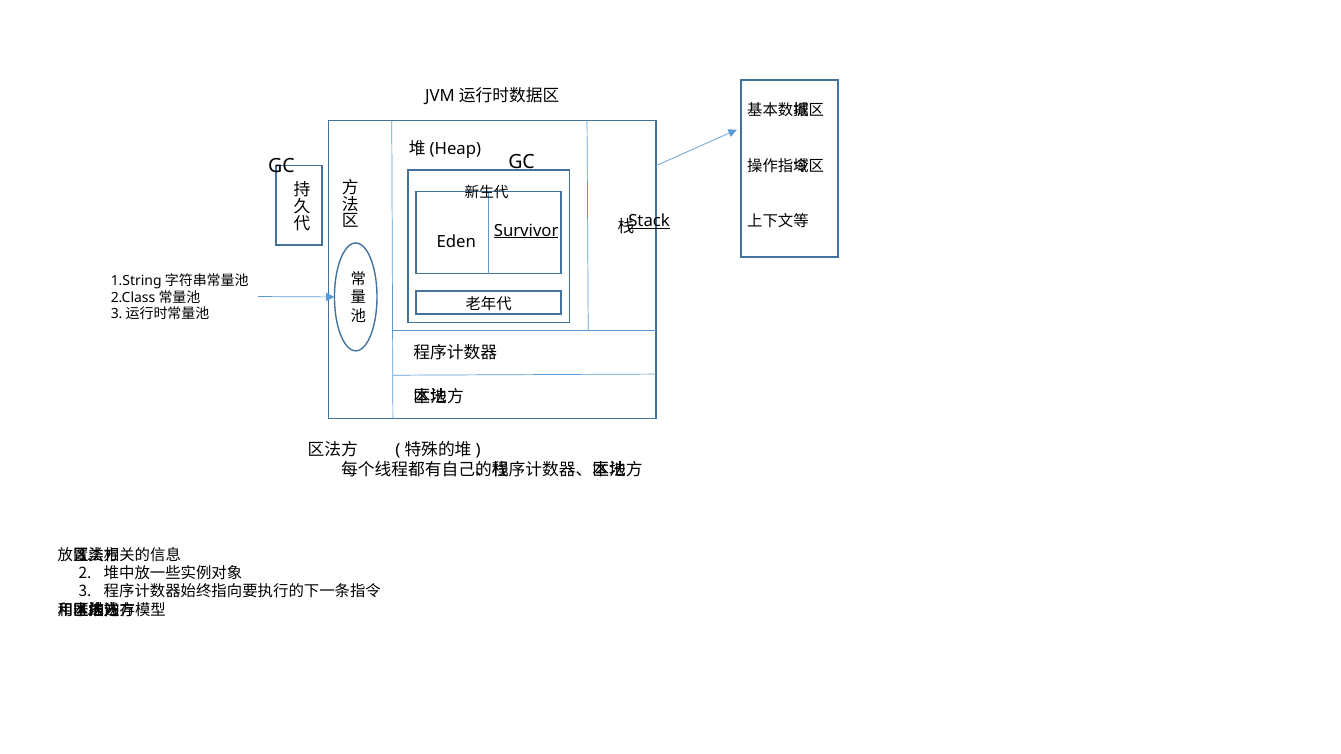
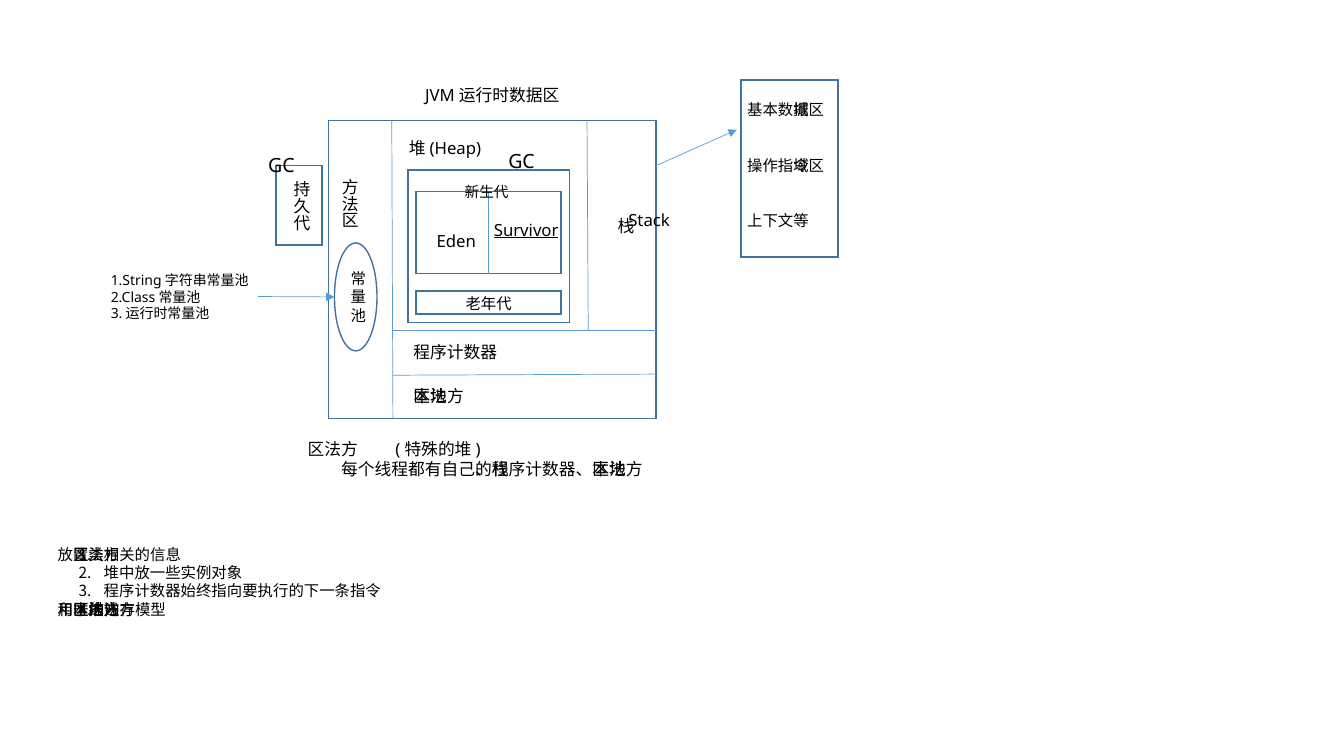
Stack underline: present -> none (649, 221)
